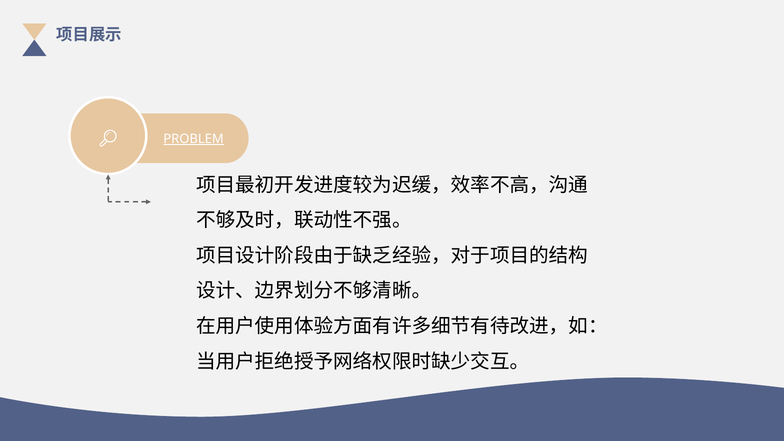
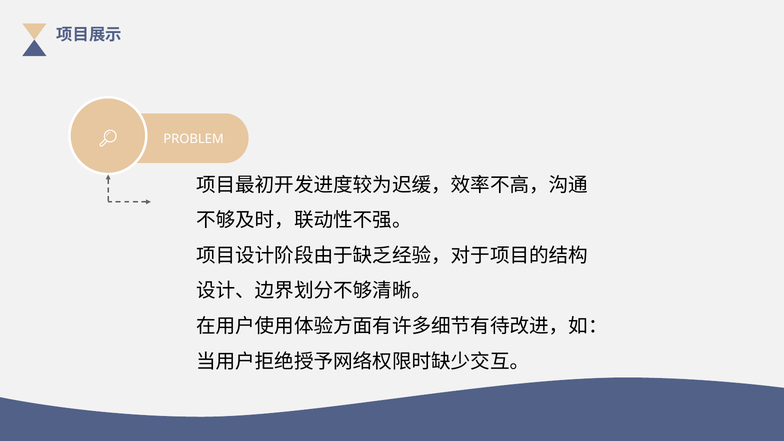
PROBLEM underline: present -> none (194, 139)
